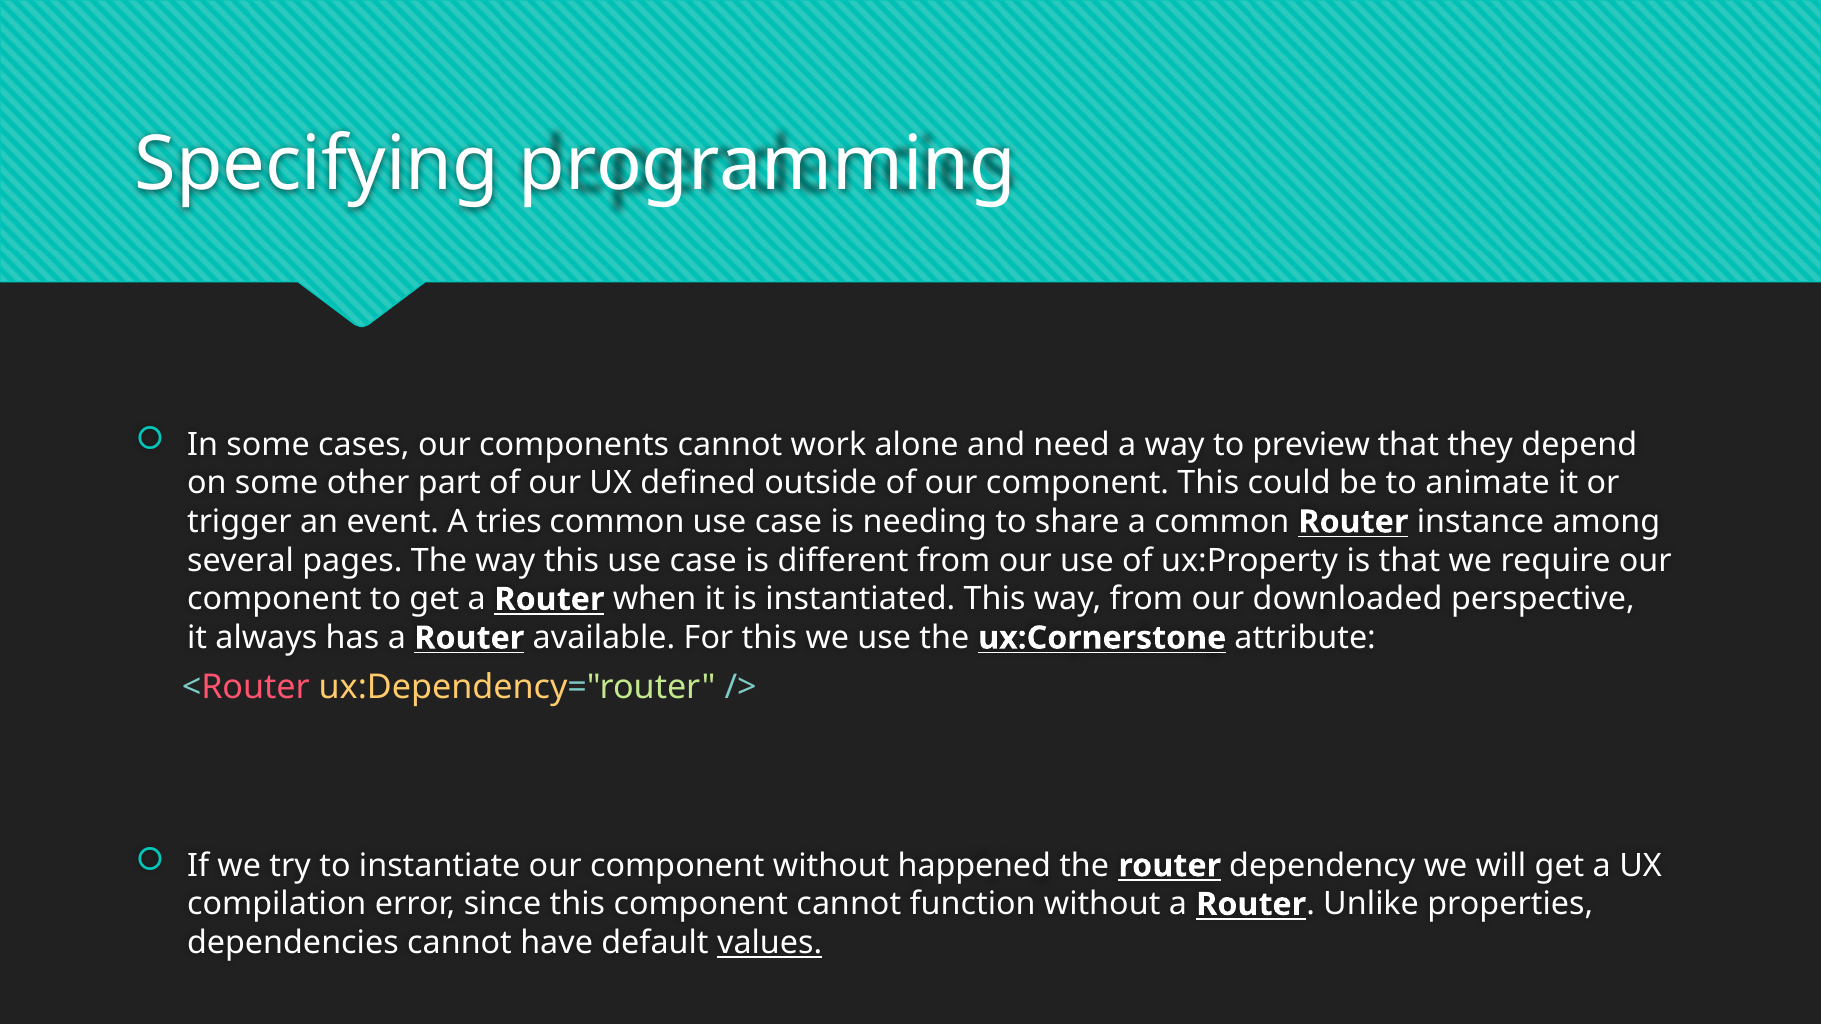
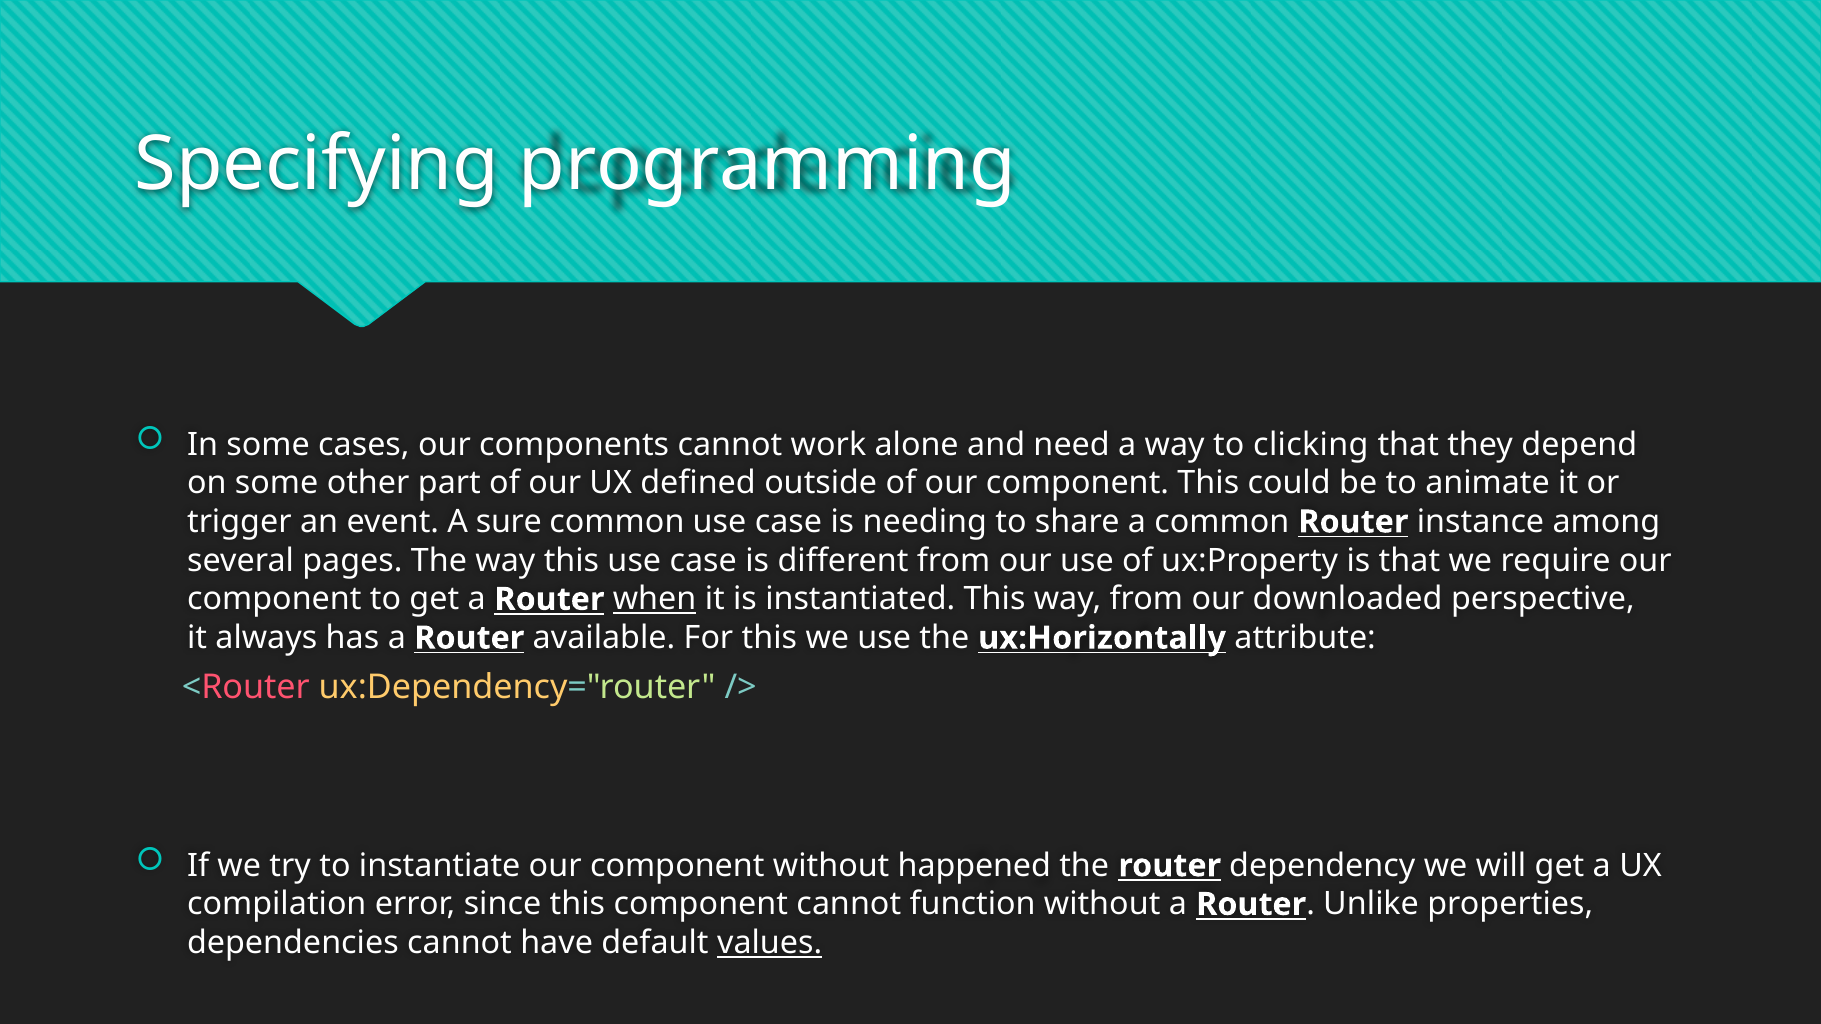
preview: preview -> clicking (1311, 445)
tries: tries -> sure (509, 522)
when underline: none -> present (655, 599)
ux:Cornerstone: ux:Cornerstone -> ux:Horizontally (1102, 638)
